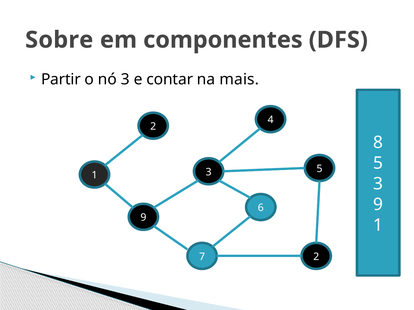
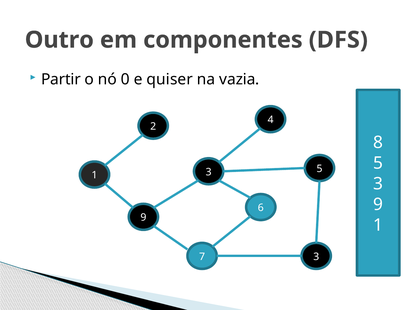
Sobre: Sobre -> Outro (59, 40)
nó 3: 3 -> 0 (125, 80)
contar: contar -> quiser (170, 80)
mais: mais -> vazia (239, 80)
7 2: 2 -> 3 (316, 257)
